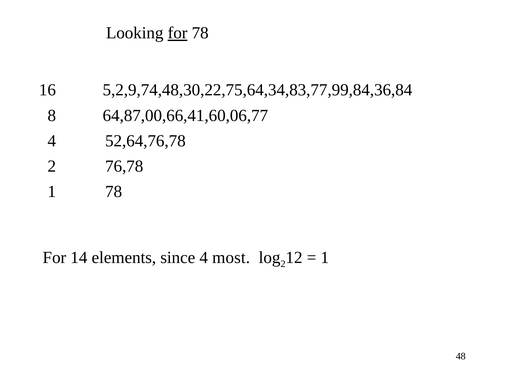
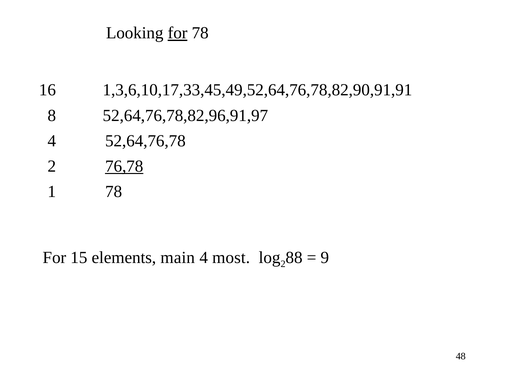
5,2,9,74,48,30,22,75,64,34,83,77,99,84,36,84: 5,2,9,74,48,30,22,75,64,34,83,77,99,84,36,84 -> 1,3,6,10,17,33,45,49,52,64,76,78,82,90,91,91 (257, 90)
64,87,00,66,41,60,06,77: 64,87,00,66,41,60,06,77 -> 52,64,76,78,82,96,91,97 (185, 116)
76,78 underline: none -> present (124, 167)
14: 14 -> 15 (79, 258)
since: since -> main (178, 258)
12: 12 -> 88 (294, 258)
1: 1 -> 9 (325, 258)
